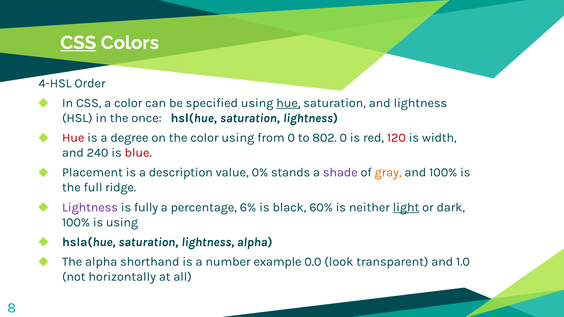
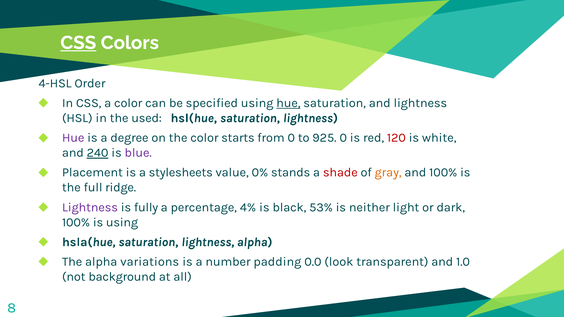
once: once -> used (147, 118)
Hue colour: red -> purple (73, 138)
color using: using -> starts (238, 138)
802: 802 -> 925 (324, 138)
width: width -> white (439, 138)
240 underline: none -> present (98, 153)
blue colour: red -> purple (138, 153)
description: description -> stylesheets (181, 173)
shade colour: purple -> red (340, 173)
6%: 6% -> 4% (248, 207)
60%: 60% -> 53% (321, 207)
light underline: present -> none (406, 207)
shorthand: shorthand -> variations (150, 262)
example: example -> padding (277, 262)
horizontally: horizontally -> background (122, 277)
